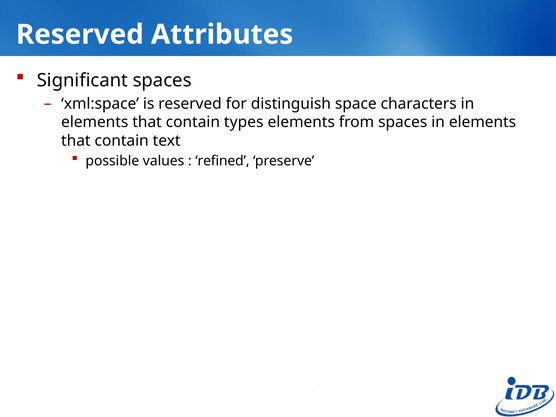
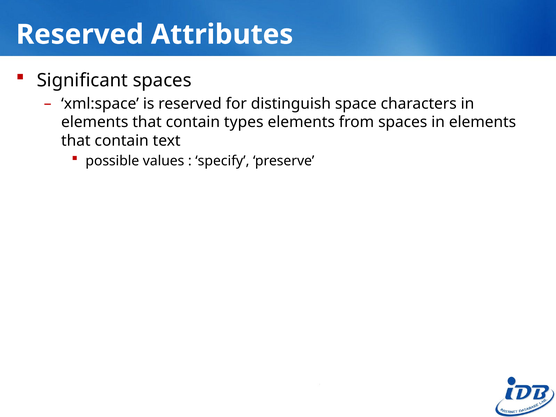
refined: refined -> specify (222, 161)
